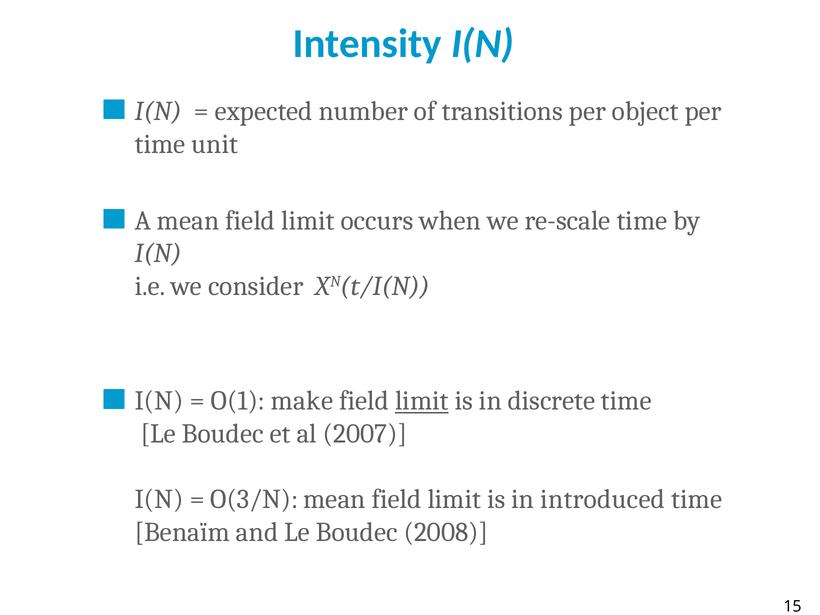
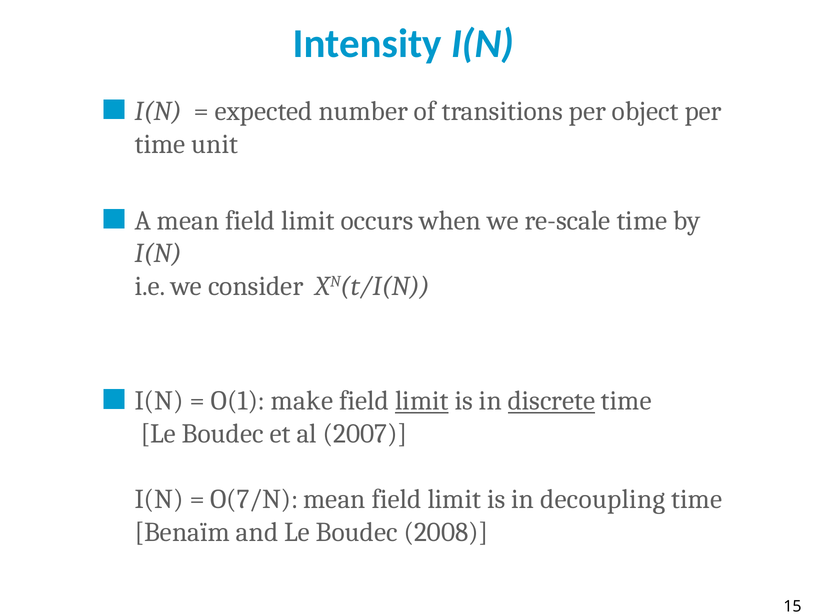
discrete underline: none -> present (551, 401)
O(3/N: O(3/N -> O(7/N (254, 499)
introduced: introduced -> decoupling (603, 499)
